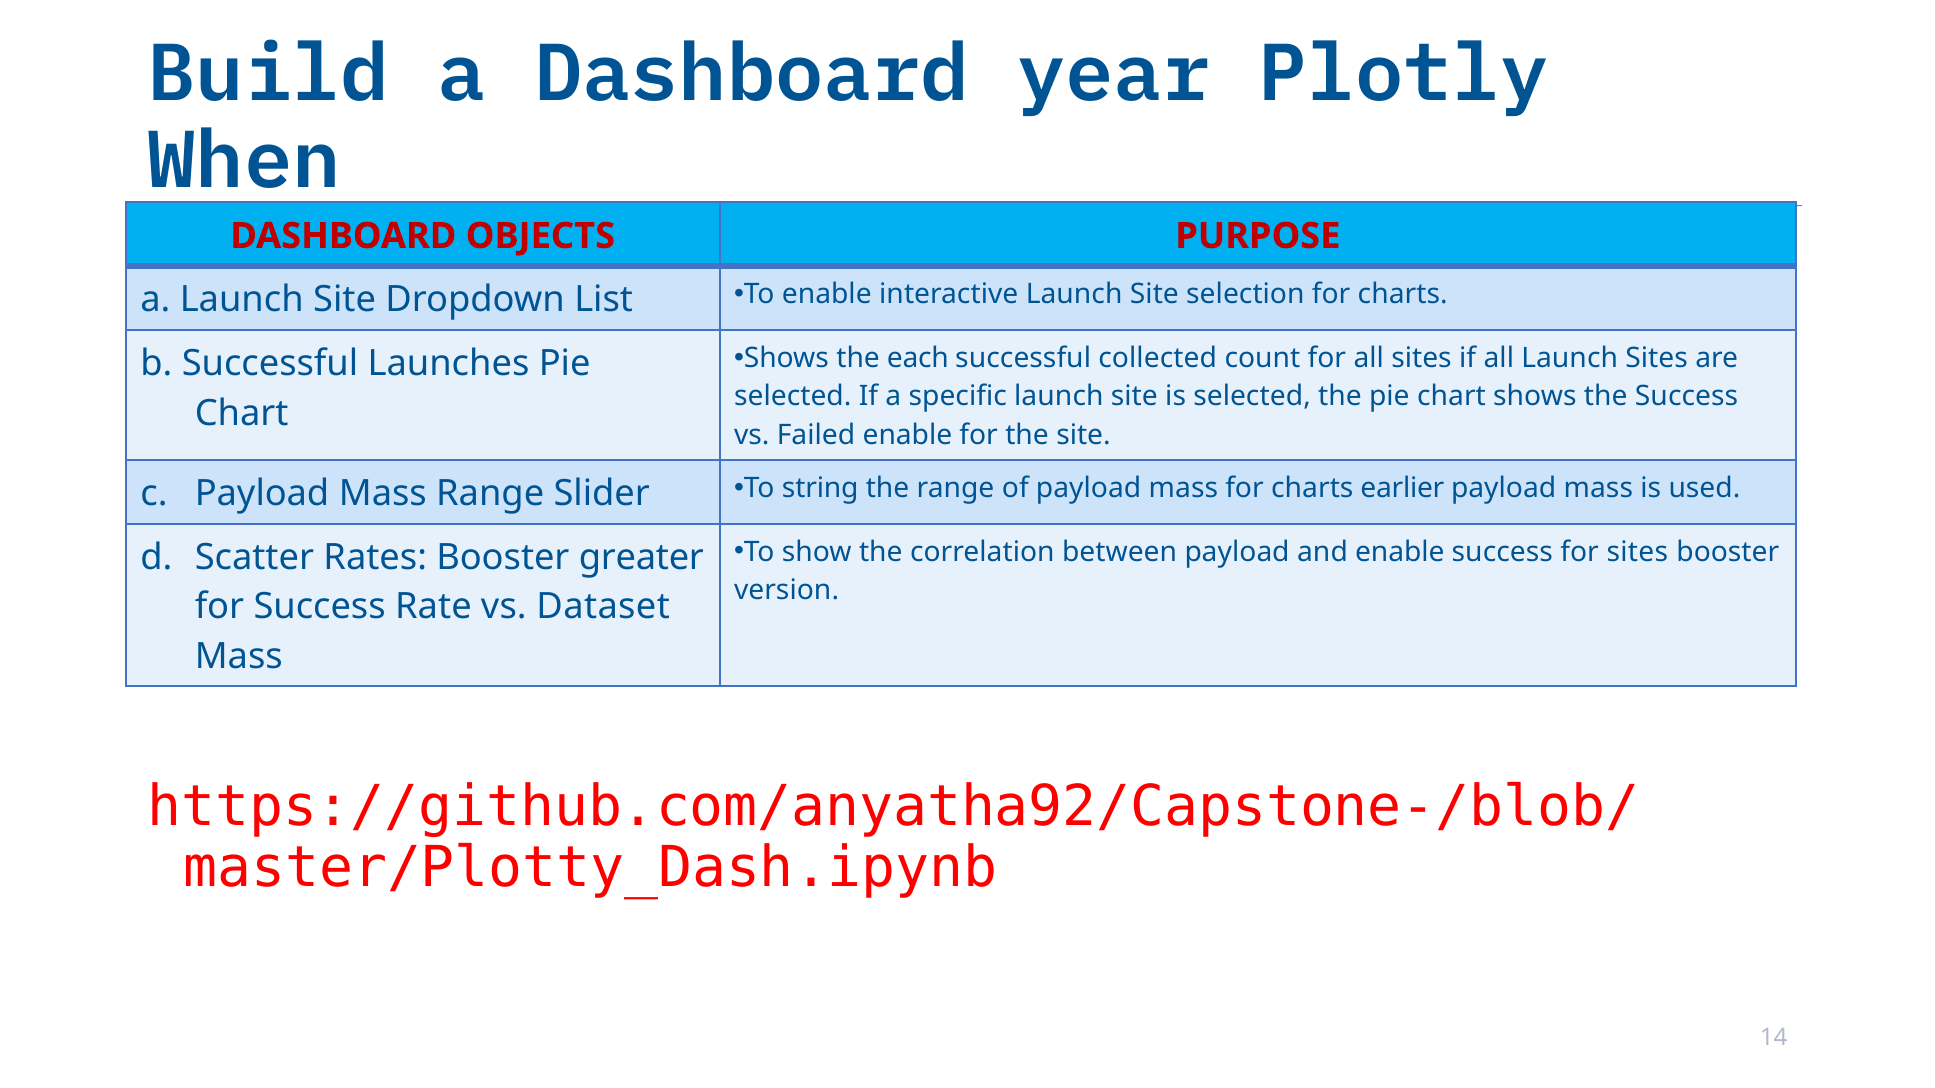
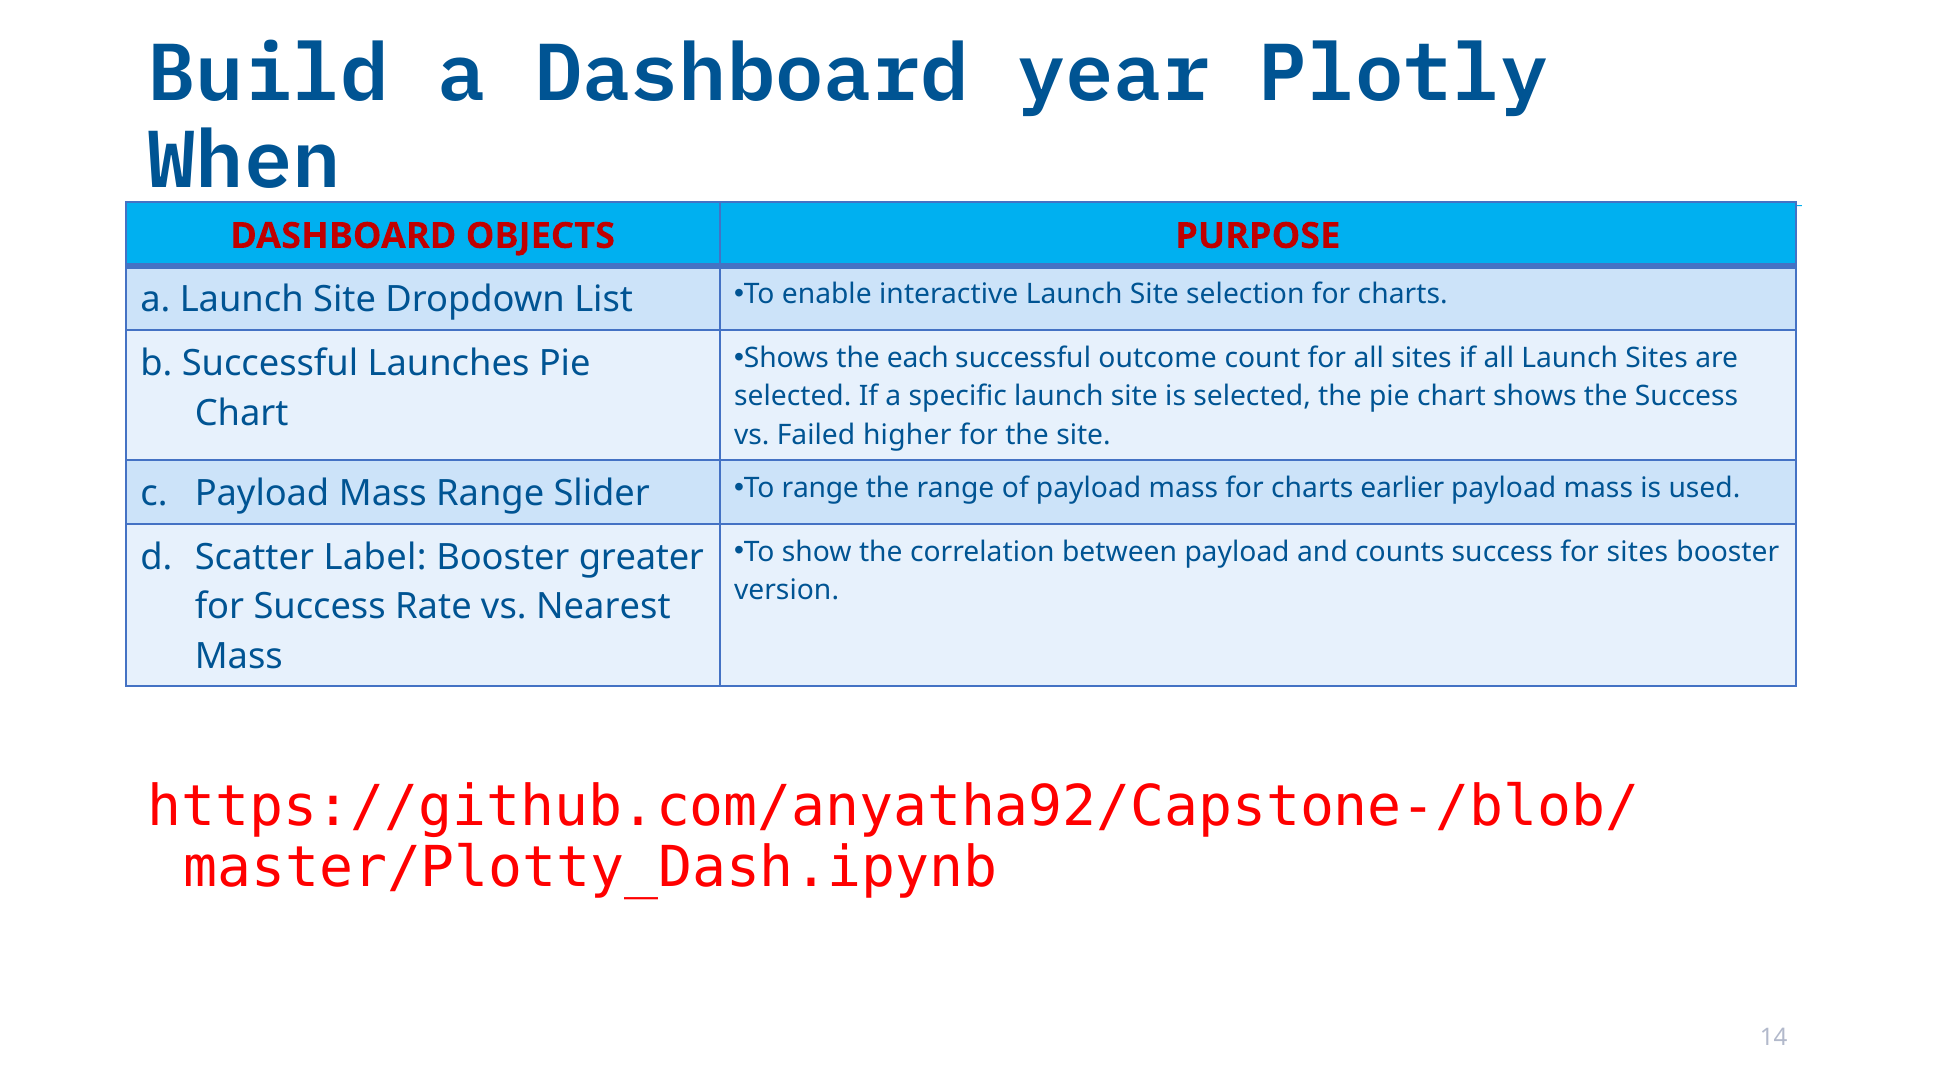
collected: collected -> outcome (1158, 358)
Failed enable: enable -> higher (907, 435)
To string: string -> range (820, 488)
and enable: enable -> counts (1400, 552)
Rates: Rates -> Label (375, 558)
Dataset: Dataset -> Nearest (603, 607)
